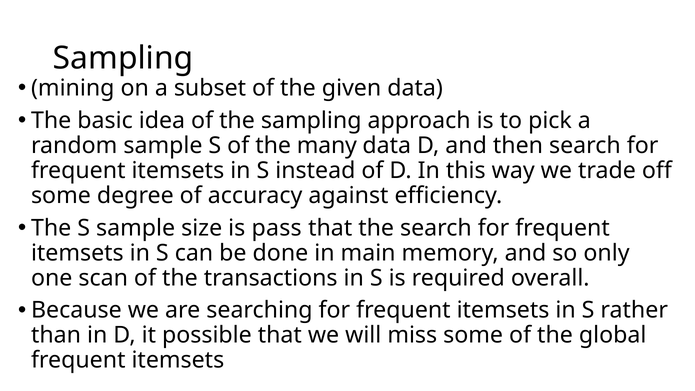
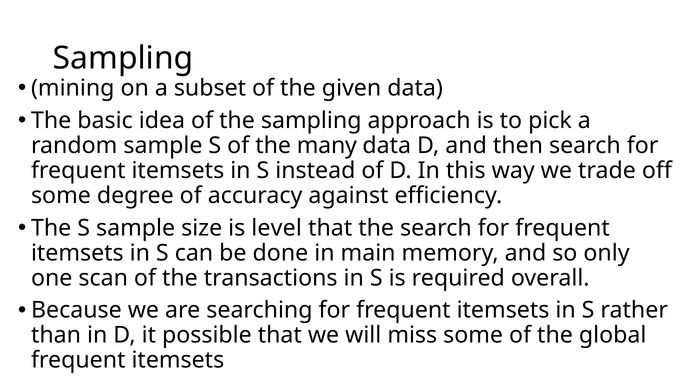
pass: pass -> level (277, 228)
